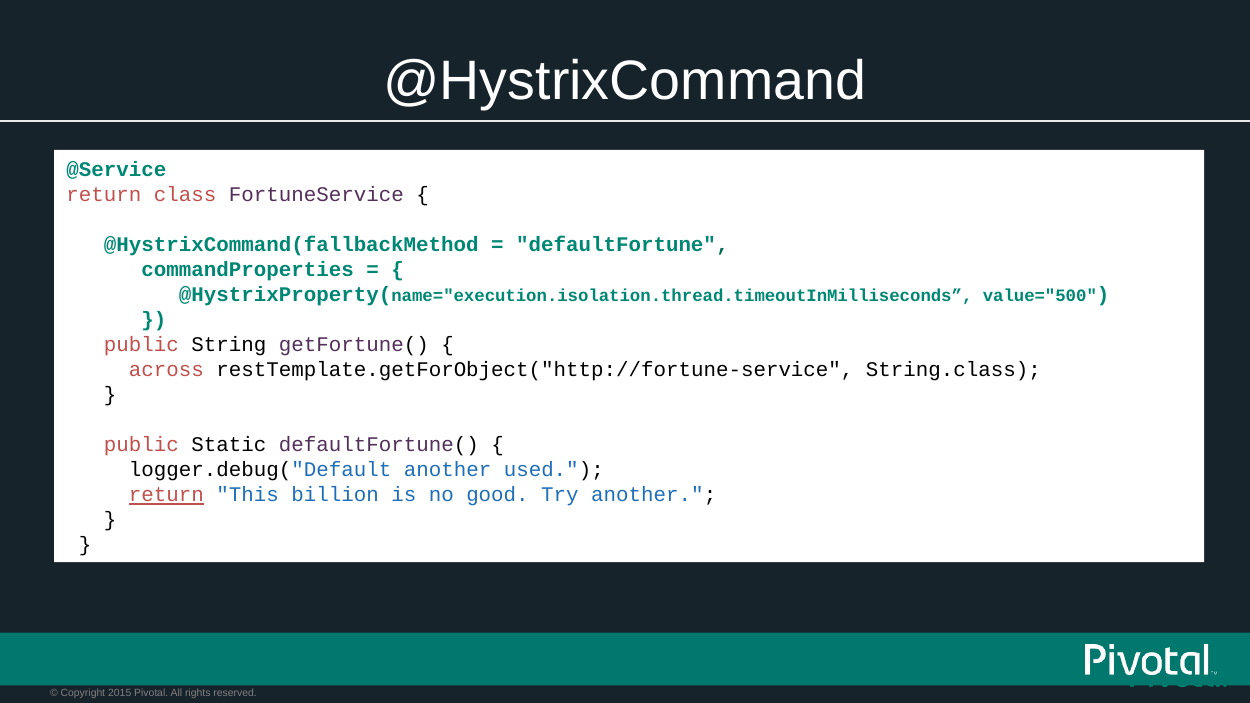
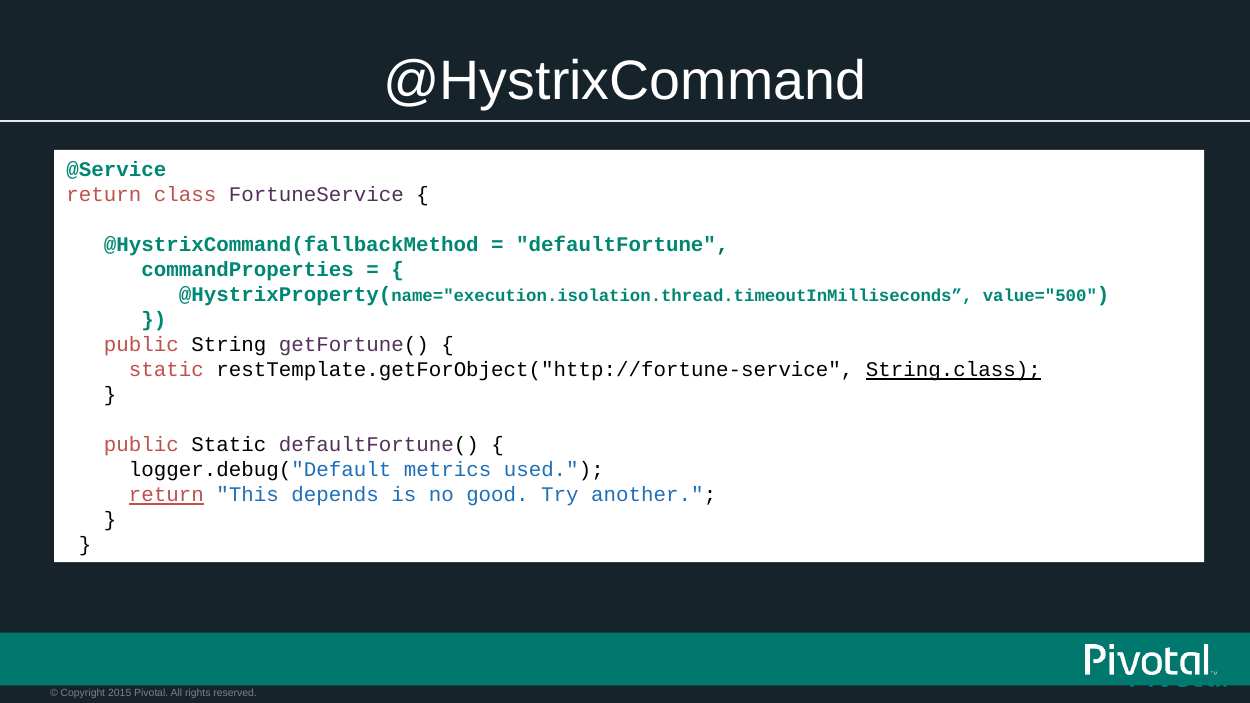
across: across -> static (166, 370)
String.class underline: none -> present (953, 370)
logger.debug("Default another: another -> metrics (448, 470)
billion: billion -> depends (335, 495)
